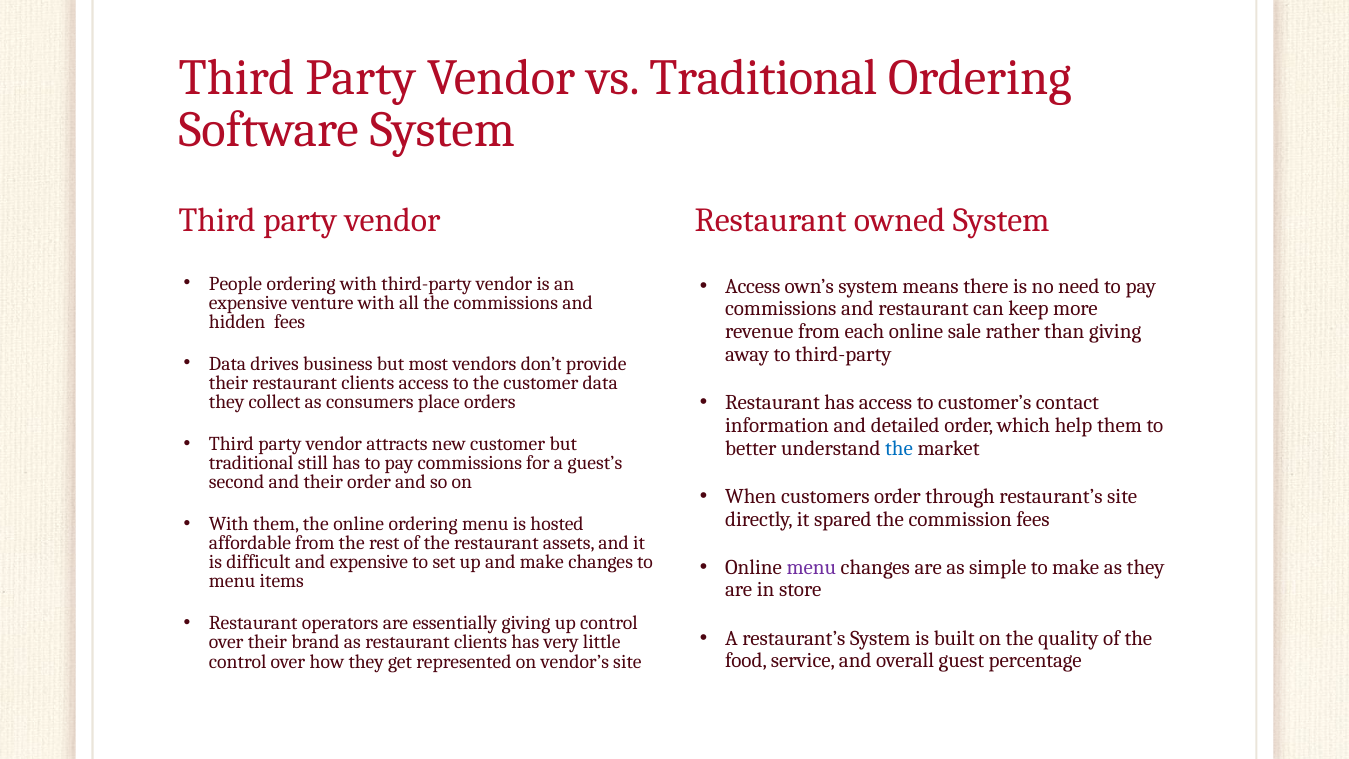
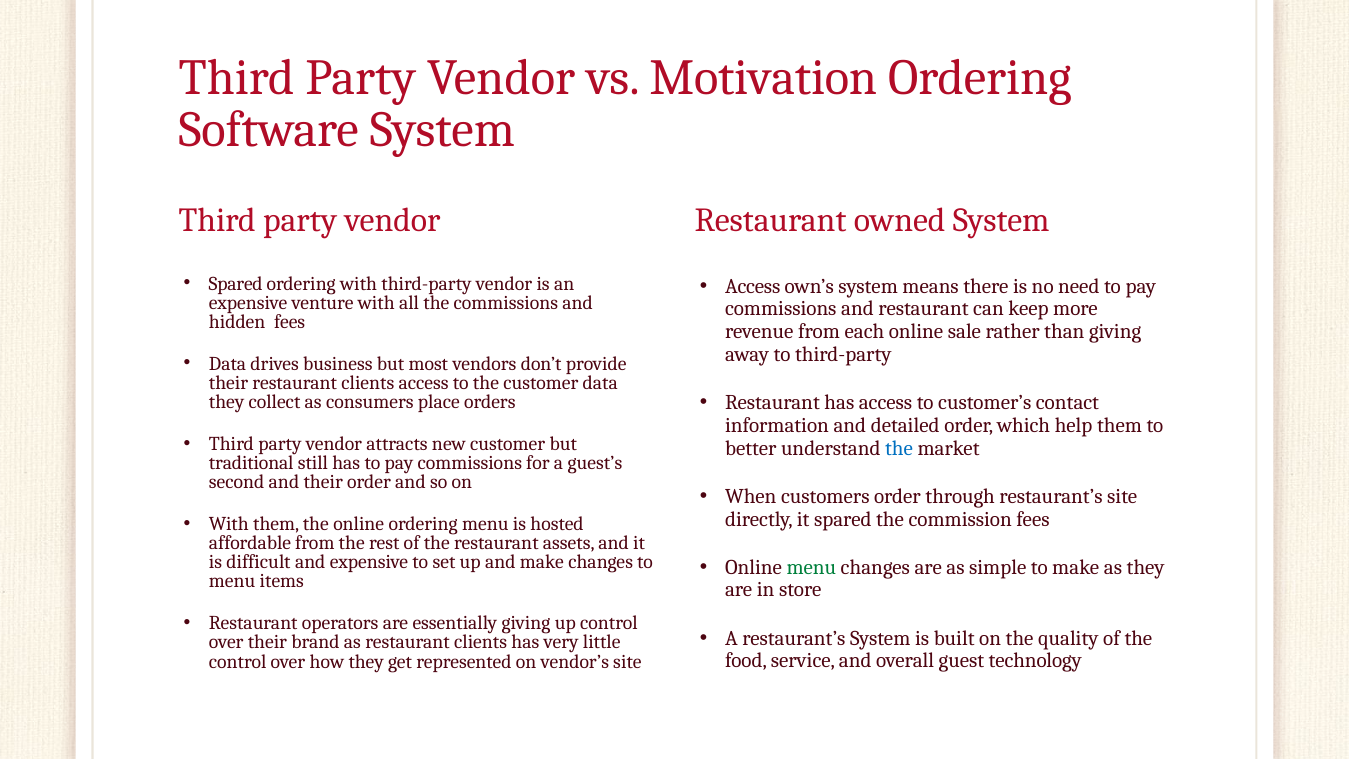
vs Traditional: Traditional -> Motivation (763, 78)
People: People -> Spared (236, 284)
menu colour: purple -> green (811, 567)
percentage: percentage -> technology (1035, 661)
